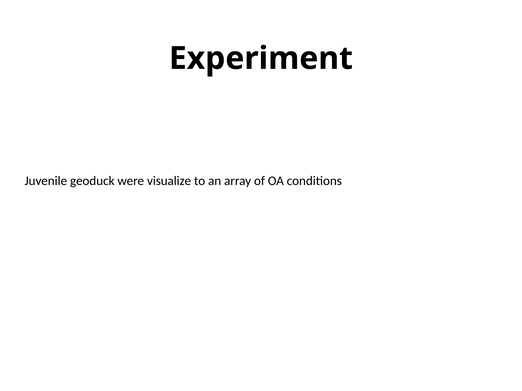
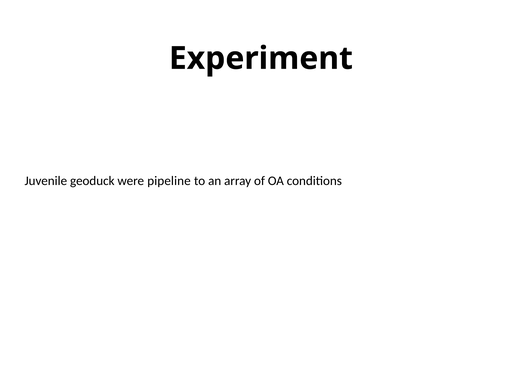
visualize: visualize -> pipeline (169, 181)
